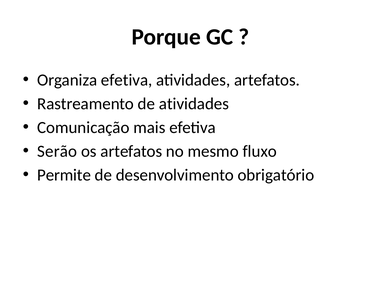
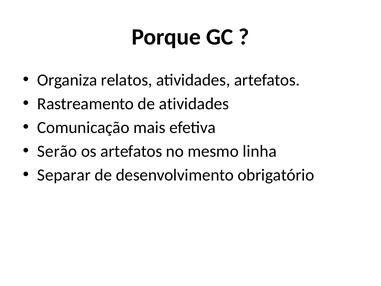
Organiza efetiva: efetiva -> relatos (127, 80)
fluxo: fluxo -> linha (260, 151)
Permite: Permite -> Separar (64, 175)
